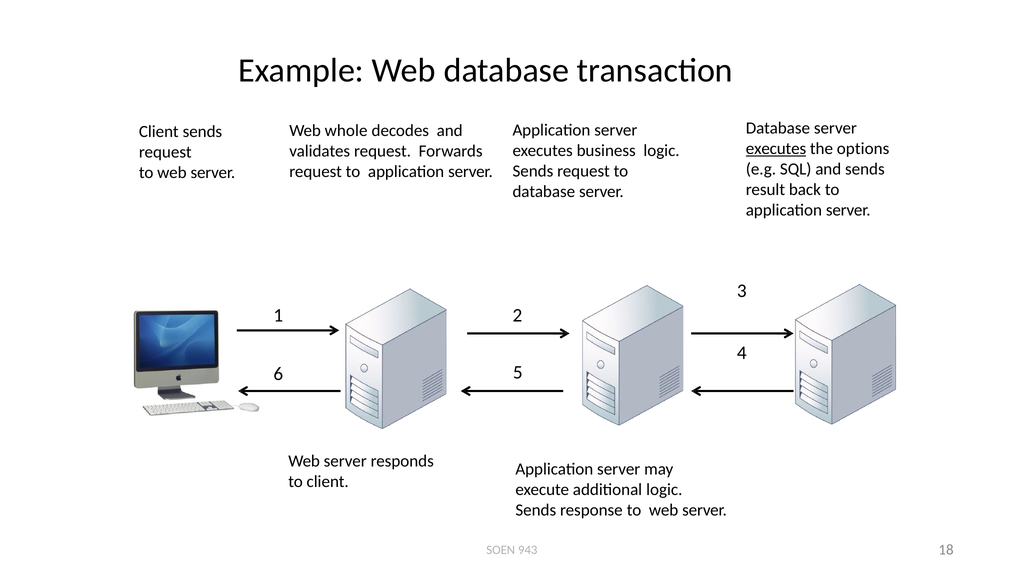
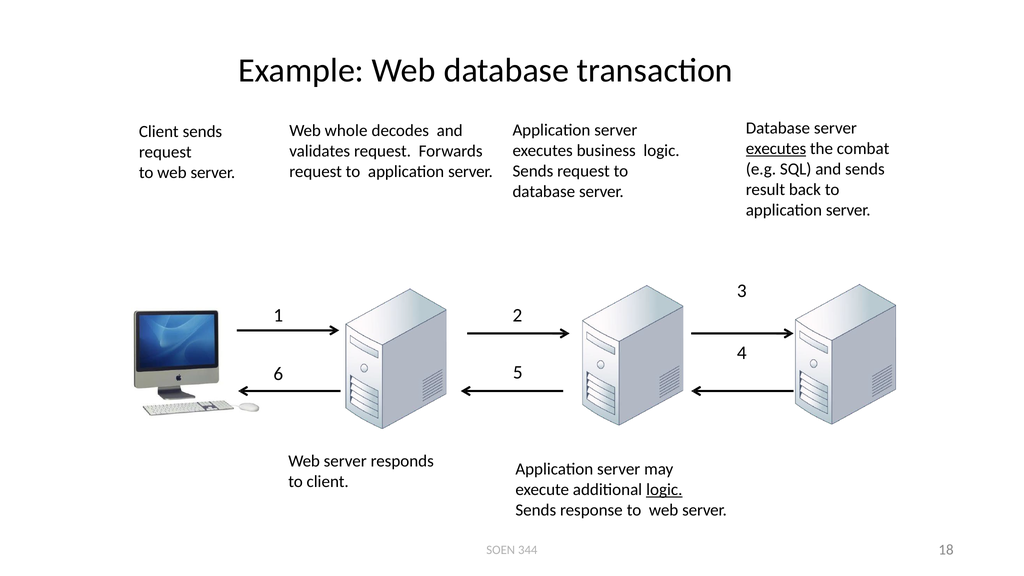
options: options -> combat (863, 149)
logic underline: none -> present (664, 490)
943: 943 -> 344 (528, 550)
